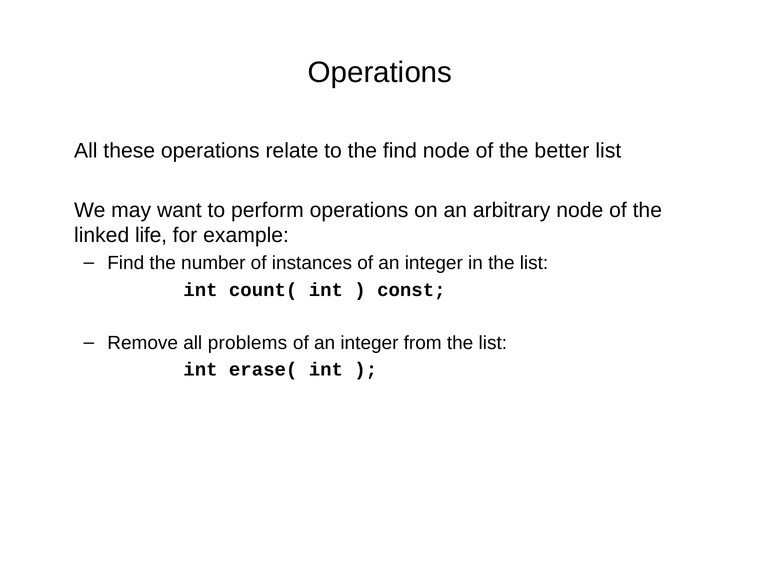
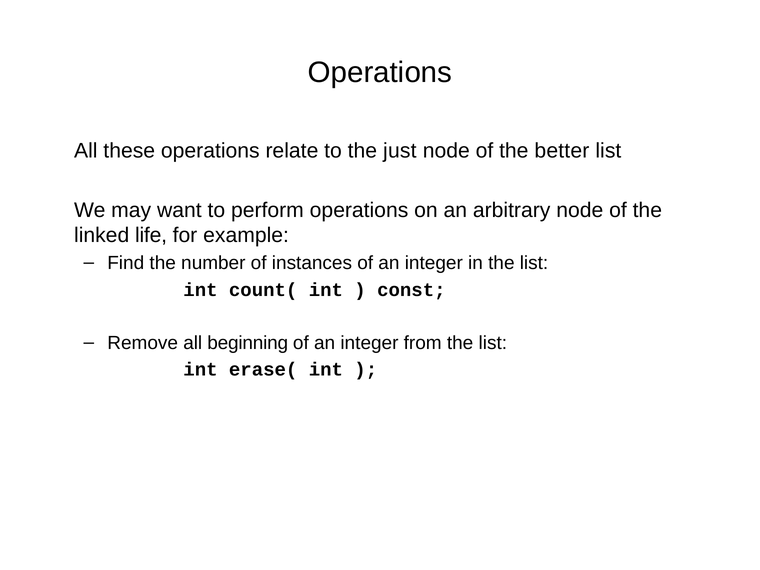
the find: find -> just (400, 151)
problems: problems -> beginning (248, 343)
